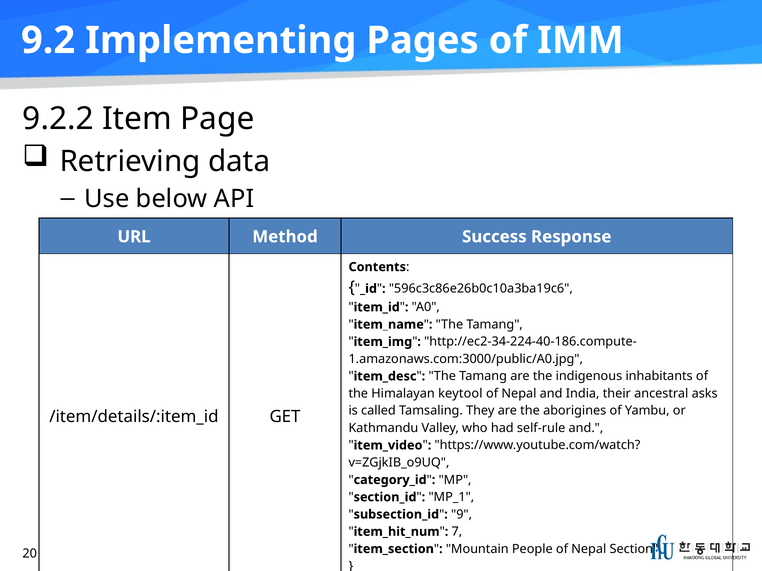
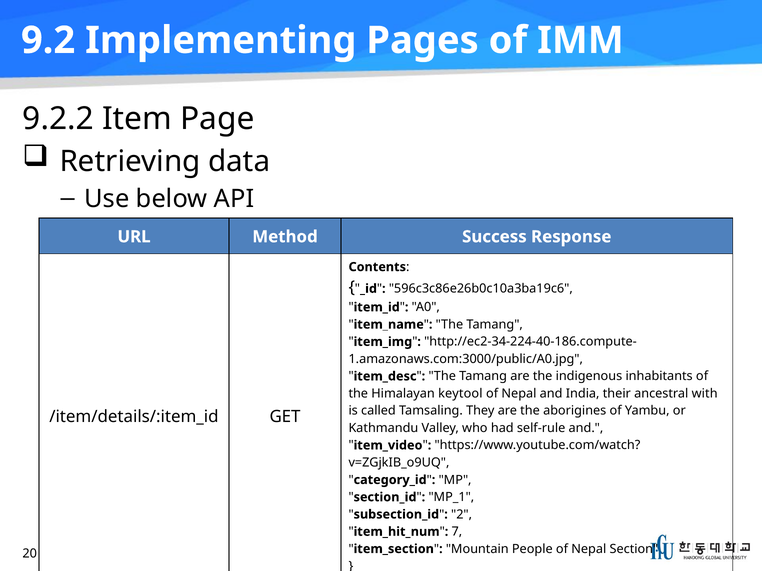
asks: asks -> with (705, 394)
9: 9 -> 2 (462, 515)
